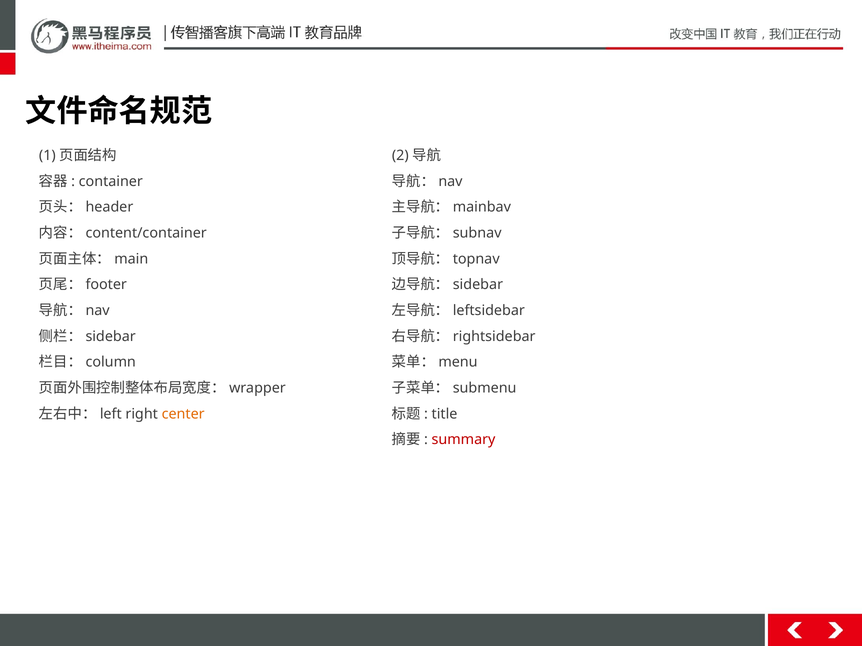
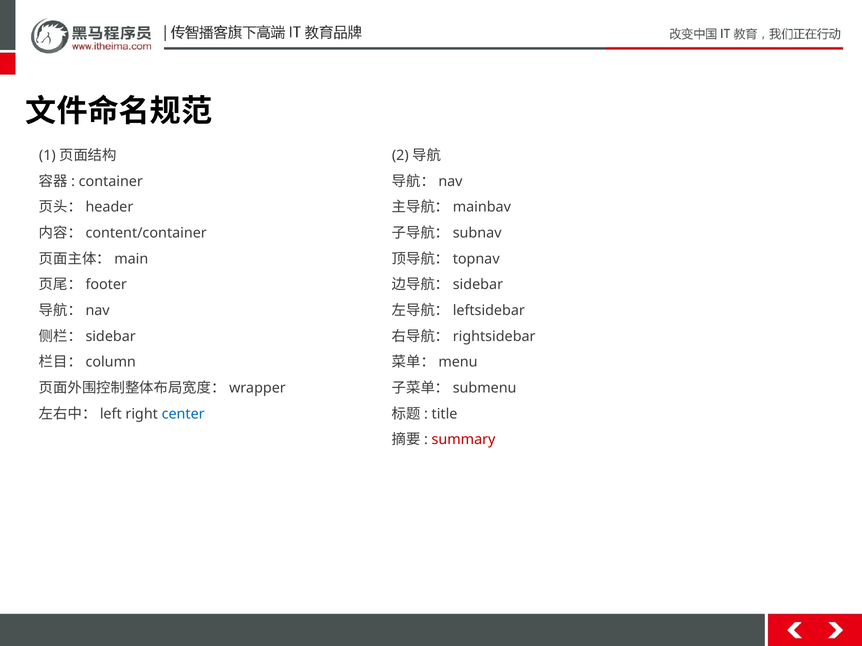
center colour: orange -> blue (183, 414)
